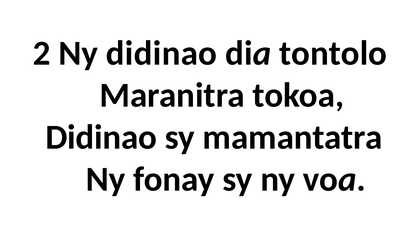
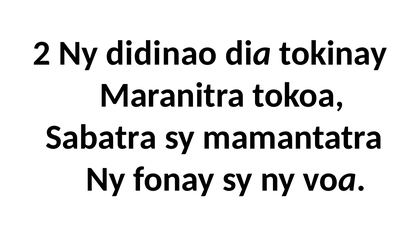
tontolo: tontolo -> tokinay (333, 53)
Didinao: Didinao -> Sabatra (101, 137)
